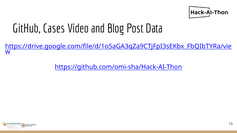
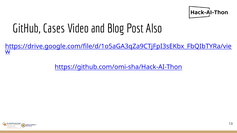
Data: Data -> Also (154, 28)
